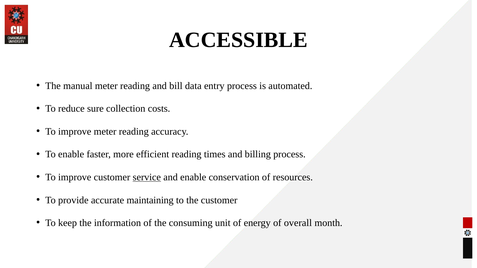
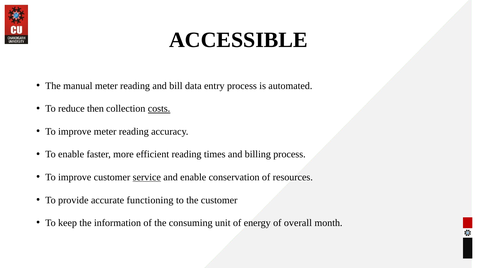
sure: sure -> then (95, 109)
costs underline: none -> present (159, 109)
maintaining: maintaining -> functioning (150, 200)
